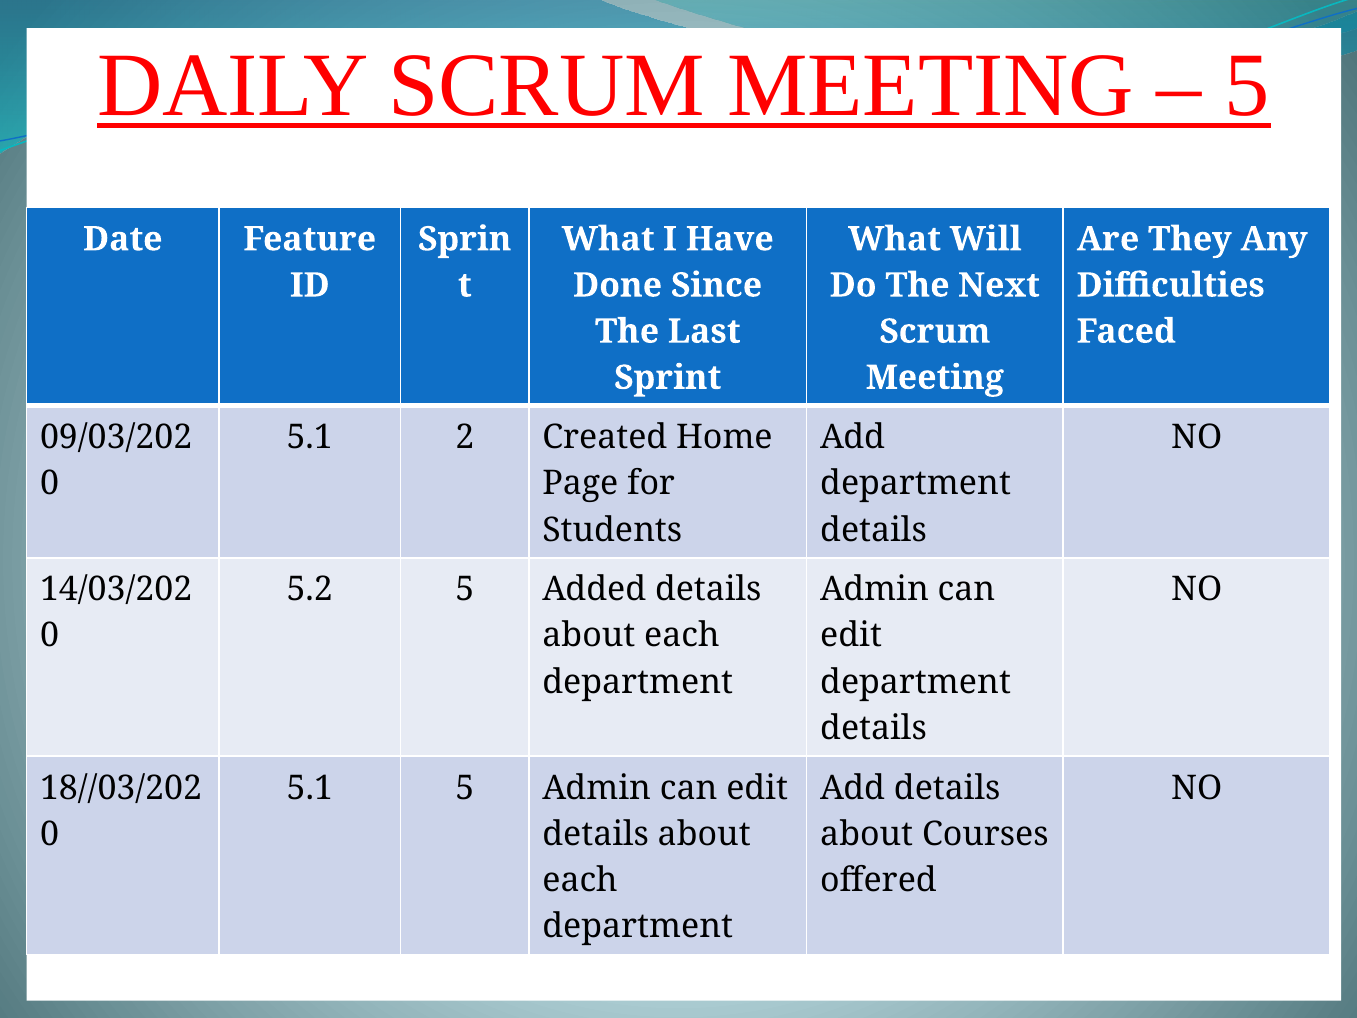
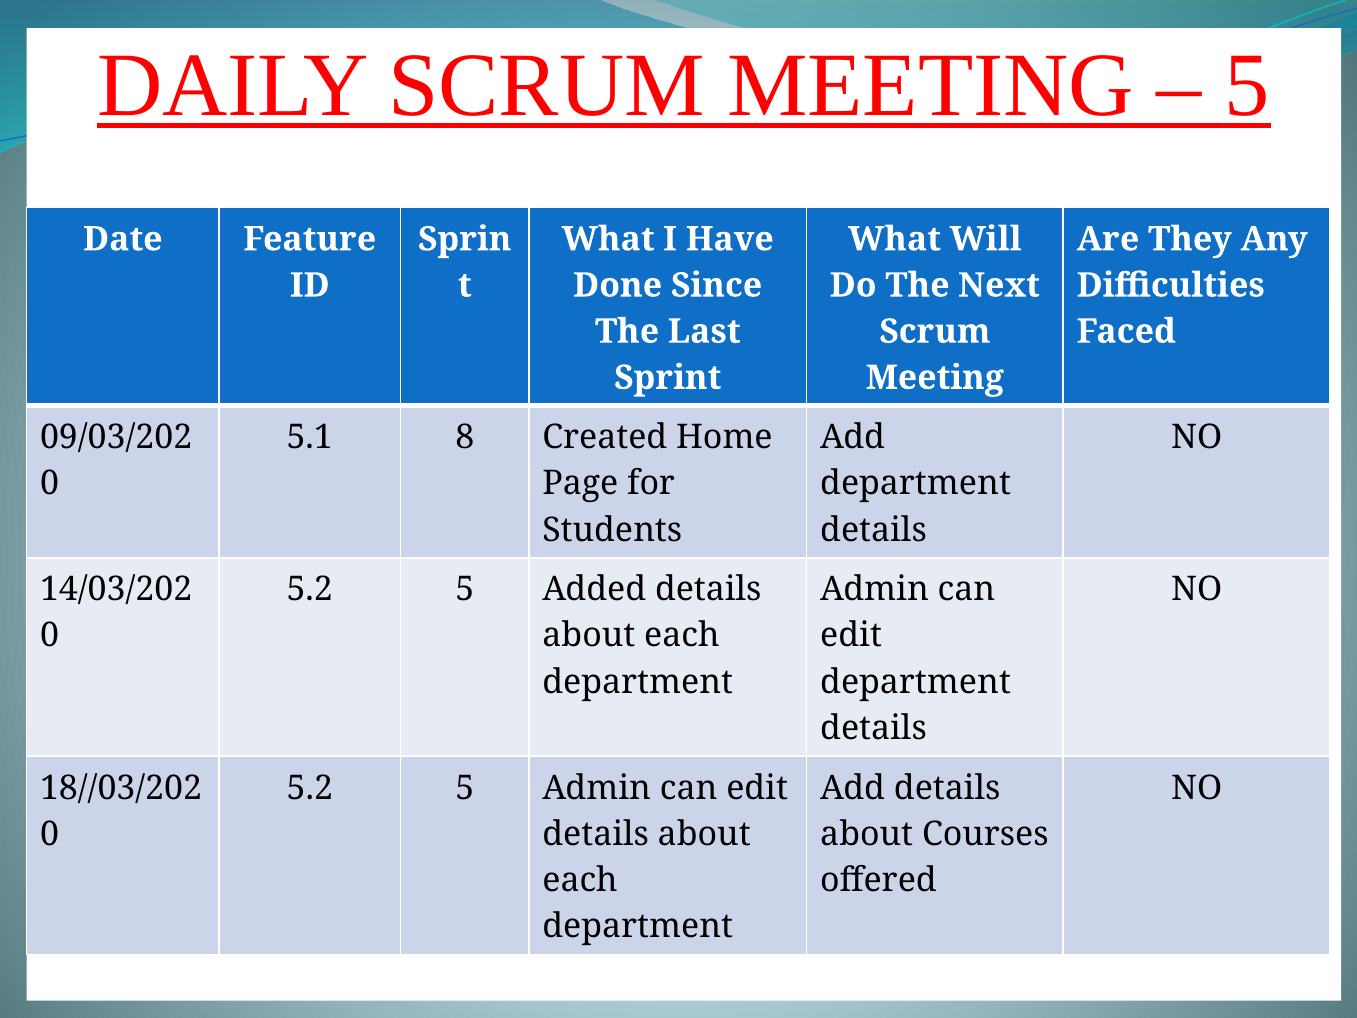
2: 2 -> 8 (465, 437)
5.1: 5.1 -> 5.2 (310, 788)
